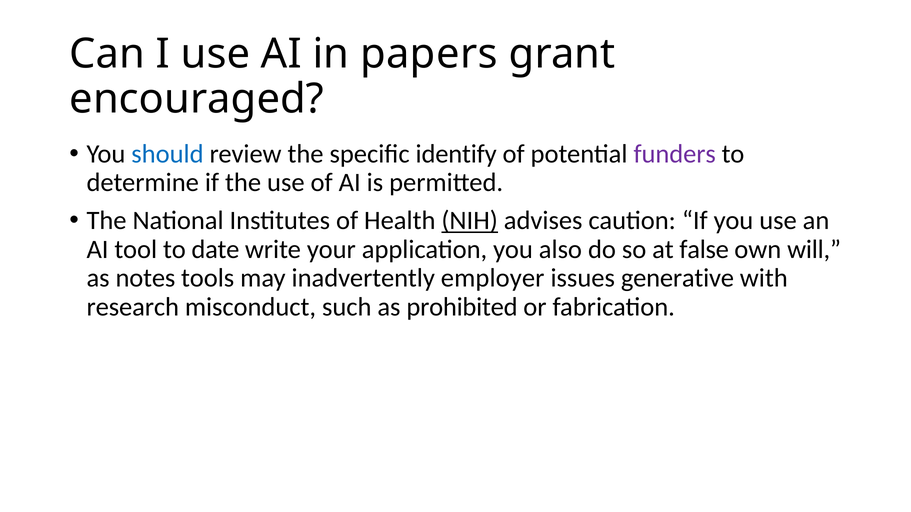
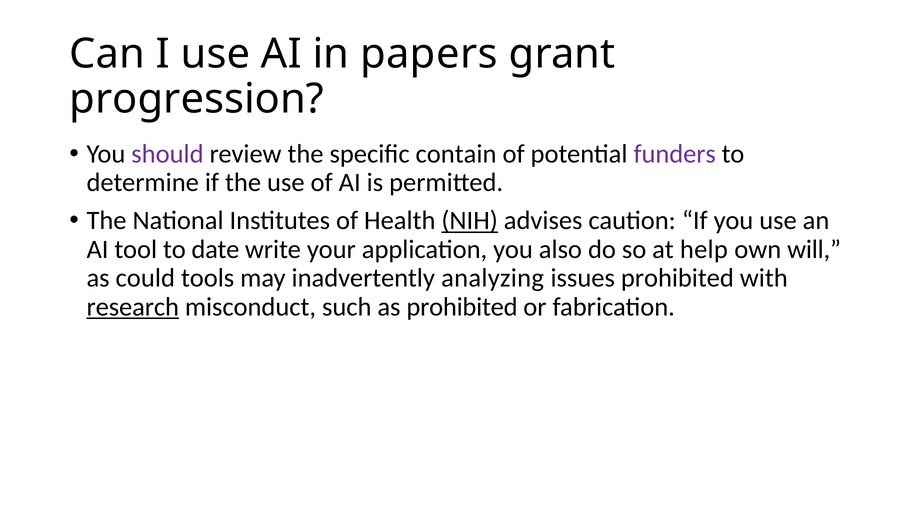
encouraged: encouraged -> progression (197, 99)
should colour: blue -> purple (167, 154)
identify: identify -> contain (456, 154)
false: false -> help (704, 250)
notes: notes -> could (145, 278)
employer: employer -> analyzing (493, 278)
issues generative: generative -> prohibited (677, 278)
research underline: none -> present (133, 307)
